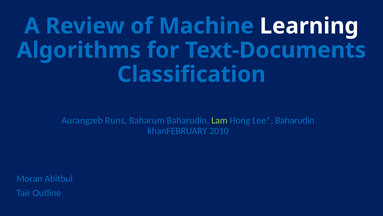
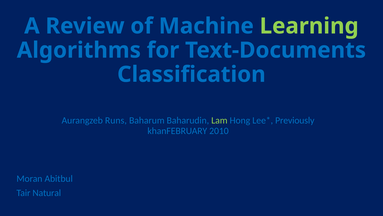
Learning colour: white -> light green (309, 26)
Baharudin: Baharudin -> Previously (295, 120)
Outline: Outline -> Natural (47, 193)
